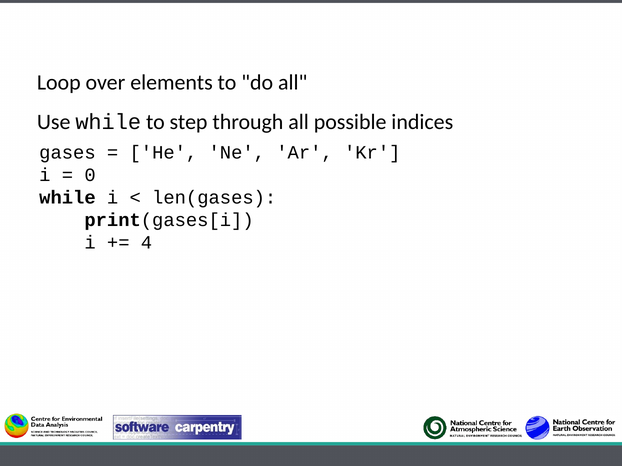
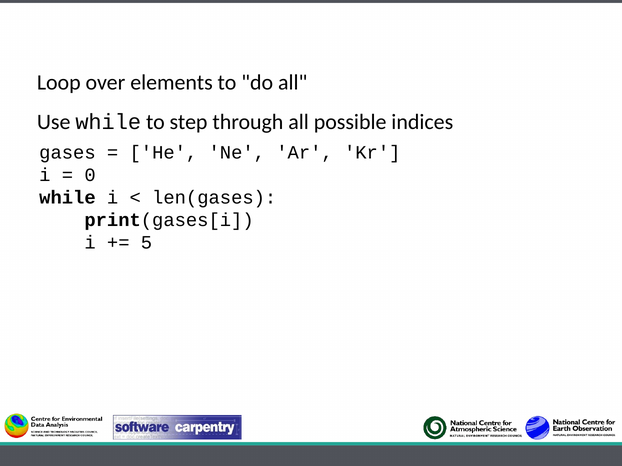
4: 4 -> 5 (146, 243)
